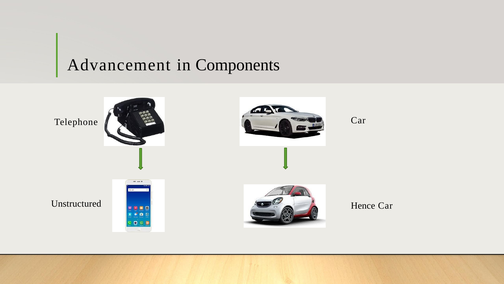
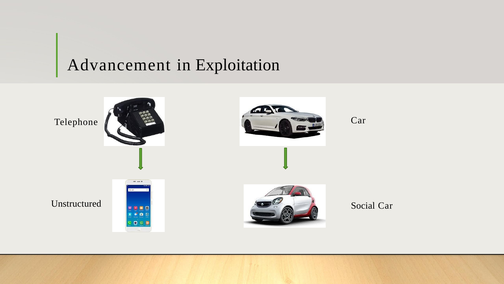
Components: Components -> Exploitation (238, 65)
Hence: Hence -> Social (363, 205)
